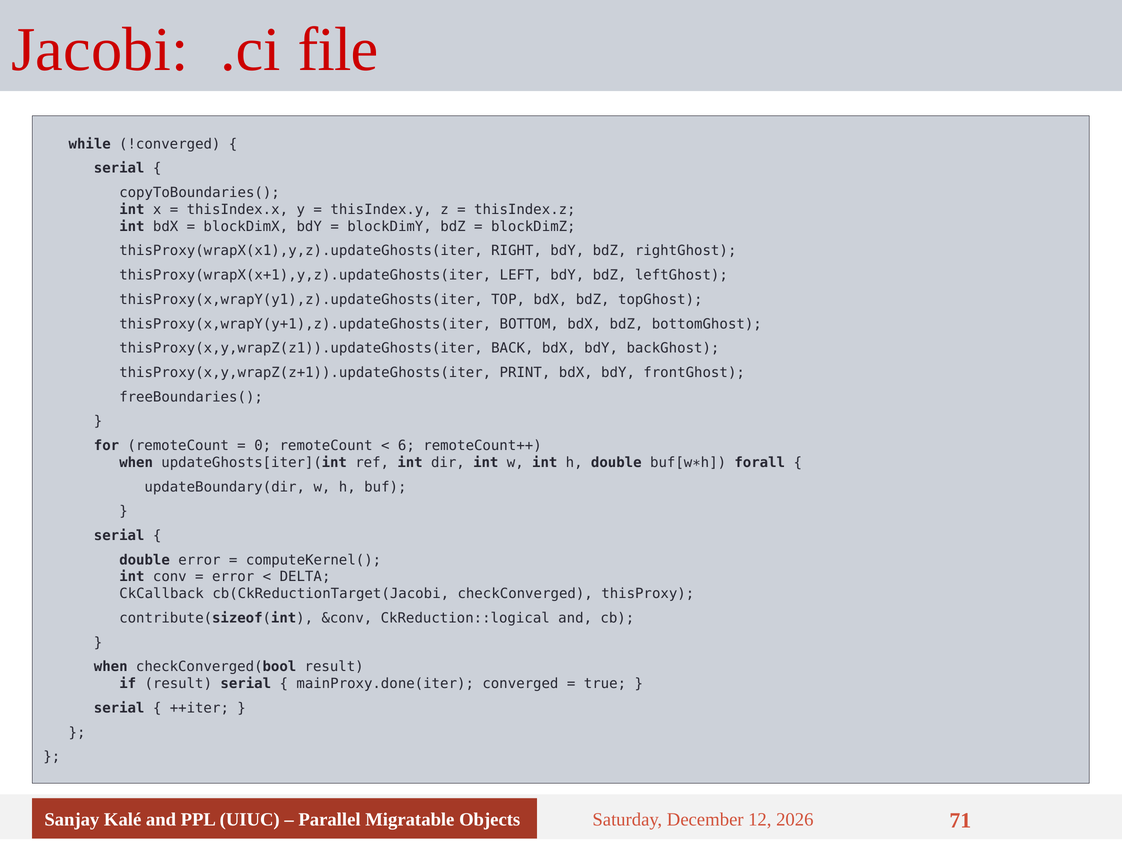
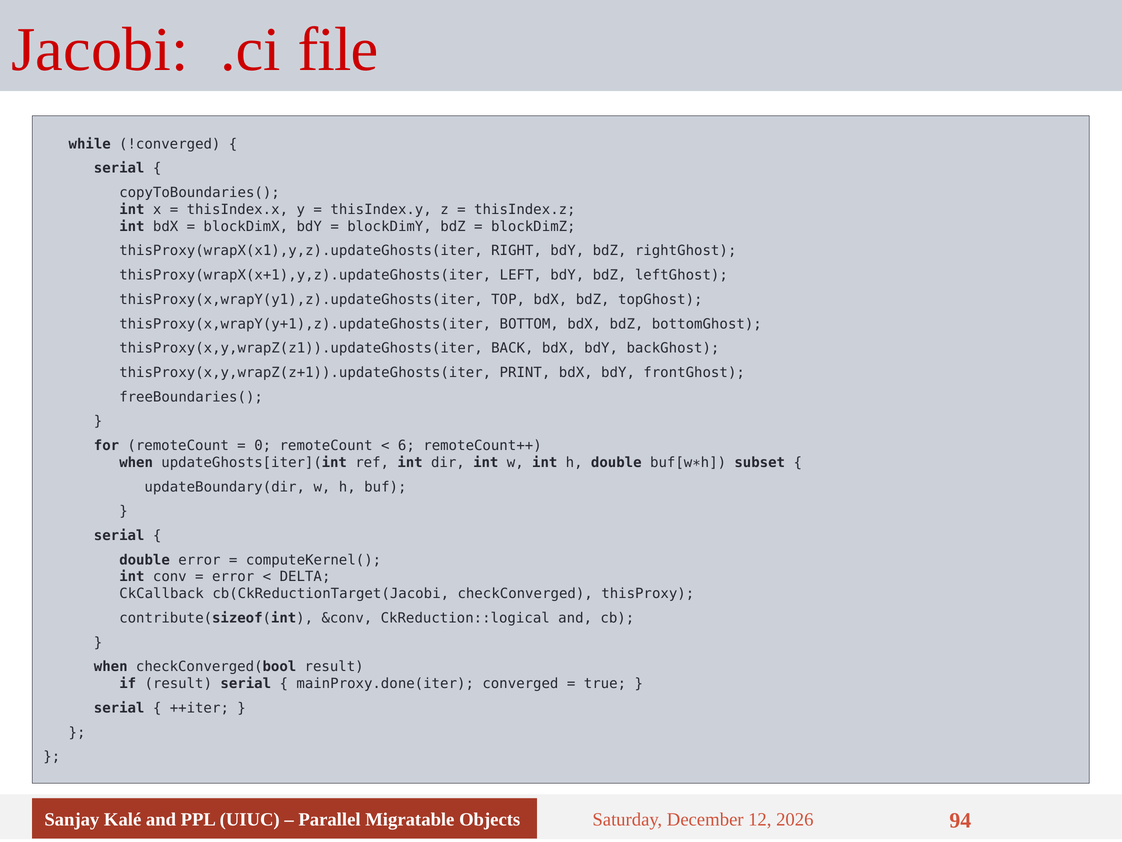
forall: forall -> subset (760, 462)
71: 71 -> 94 (960, 820)
